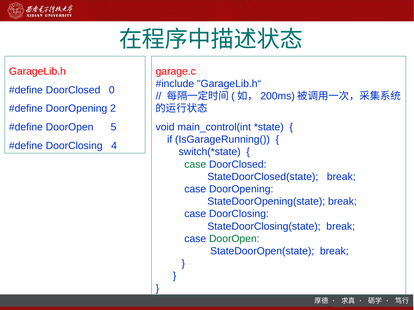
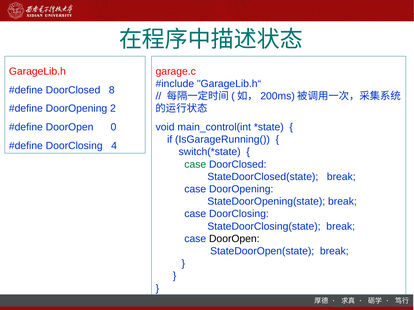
0: 0 -> 8 (112, 90)
5: 5 -> 0 (113, 127)
DoorOpen colour: green -> black (234, 239)
